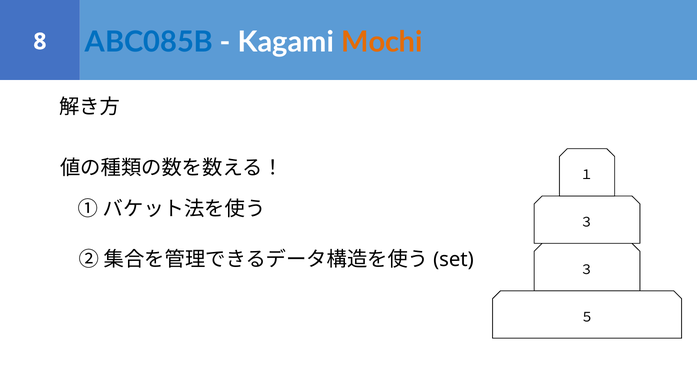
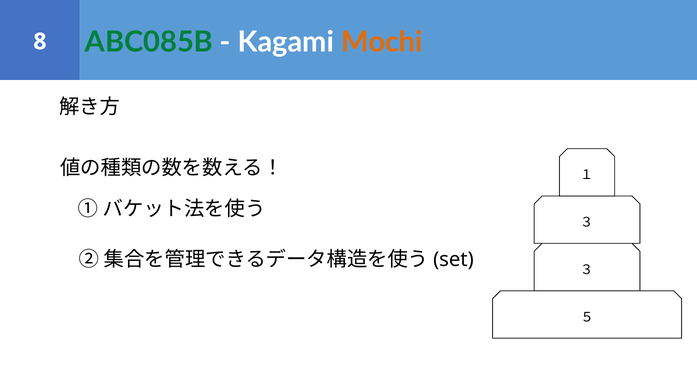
ABC085B colour: blue -> green (149, 42)
